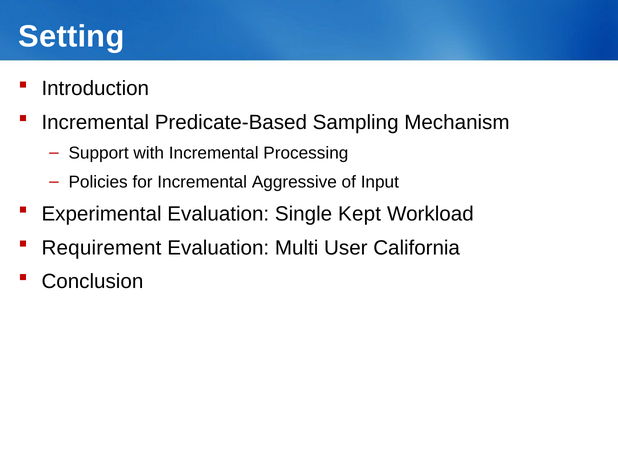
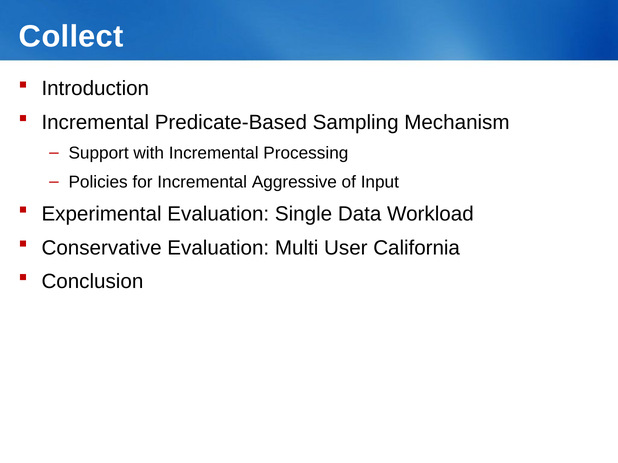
Setting: Setting -> Collect (71, 37)
Kept: Kept -> Data (360, 214)
Requirement: Requirement -> Conservative (102, 248)
